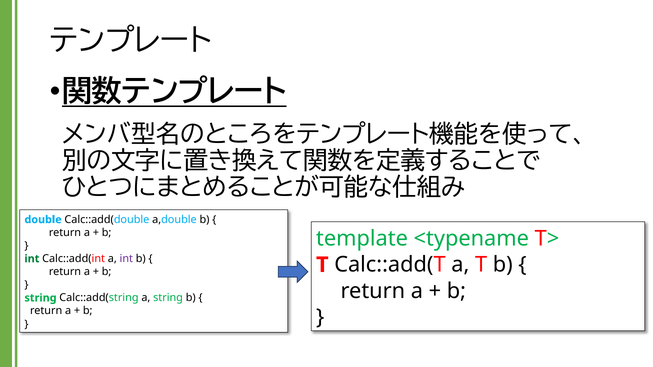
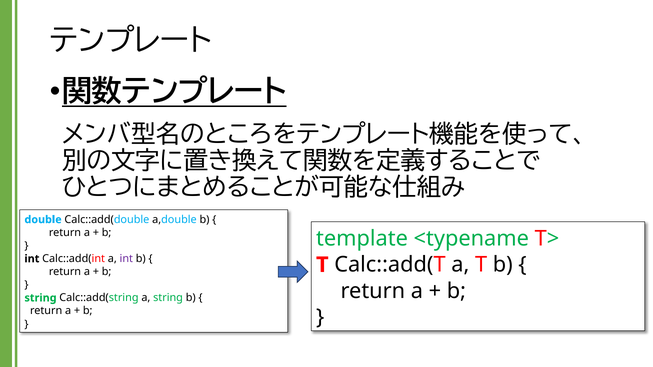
int colour: green -> black (32, 259)
